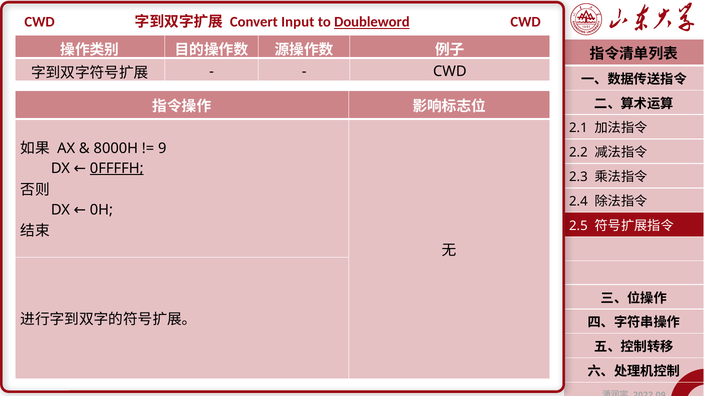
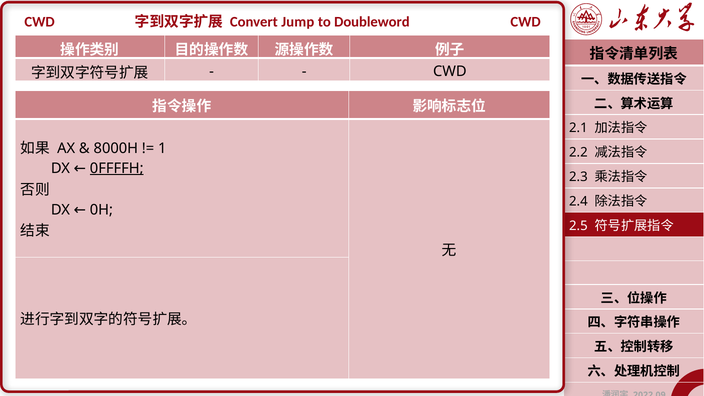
Input: Input -> Jump (298, 22)
Doubleword underline: present -> none (372, 22)
9: 9 -> 1 (162, 148)
